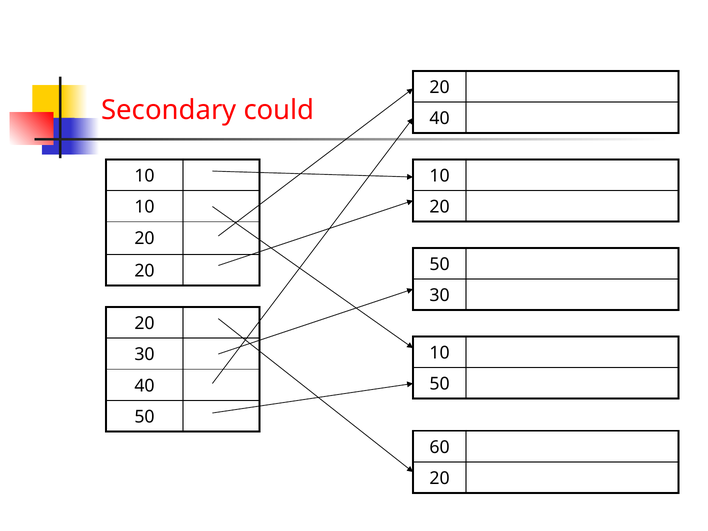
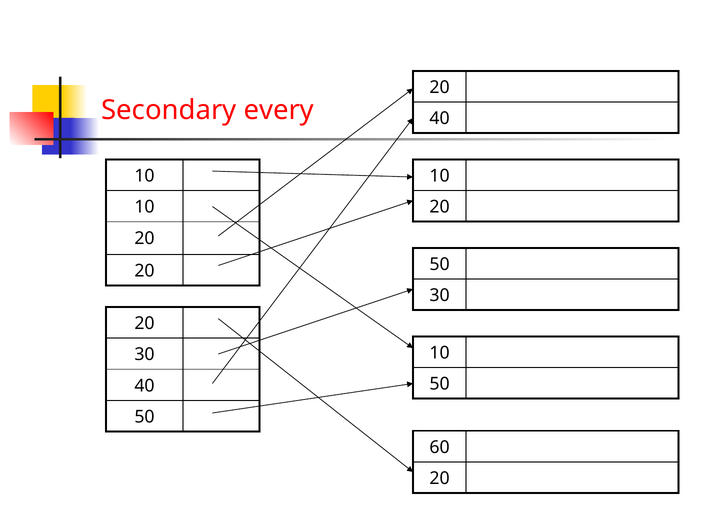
could: could -> every (279, 110)
